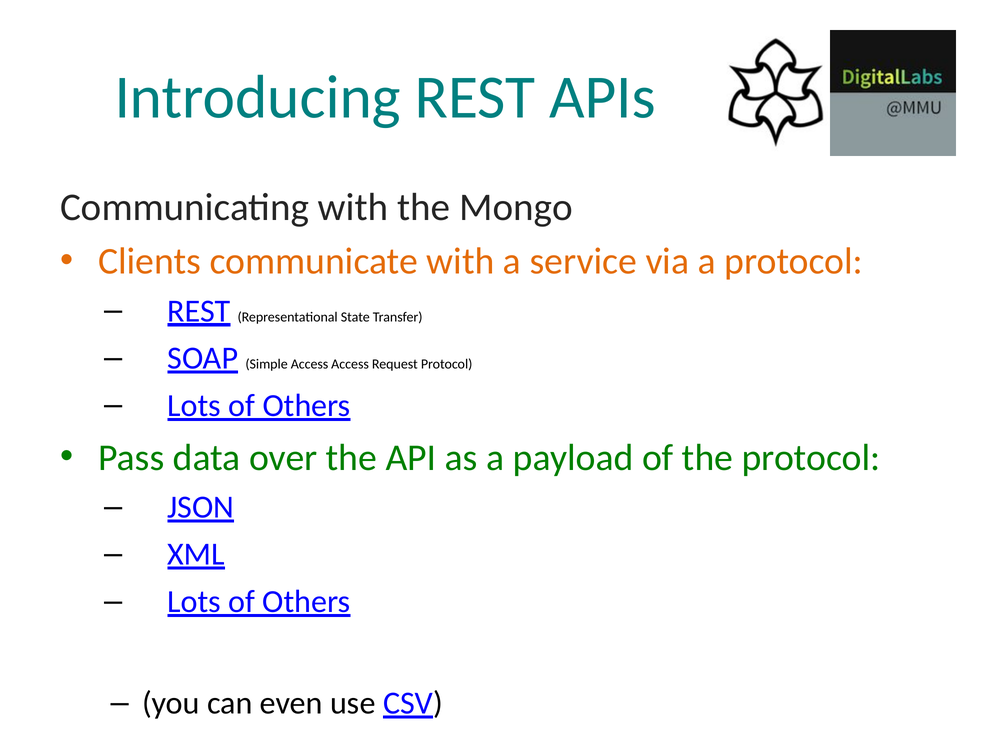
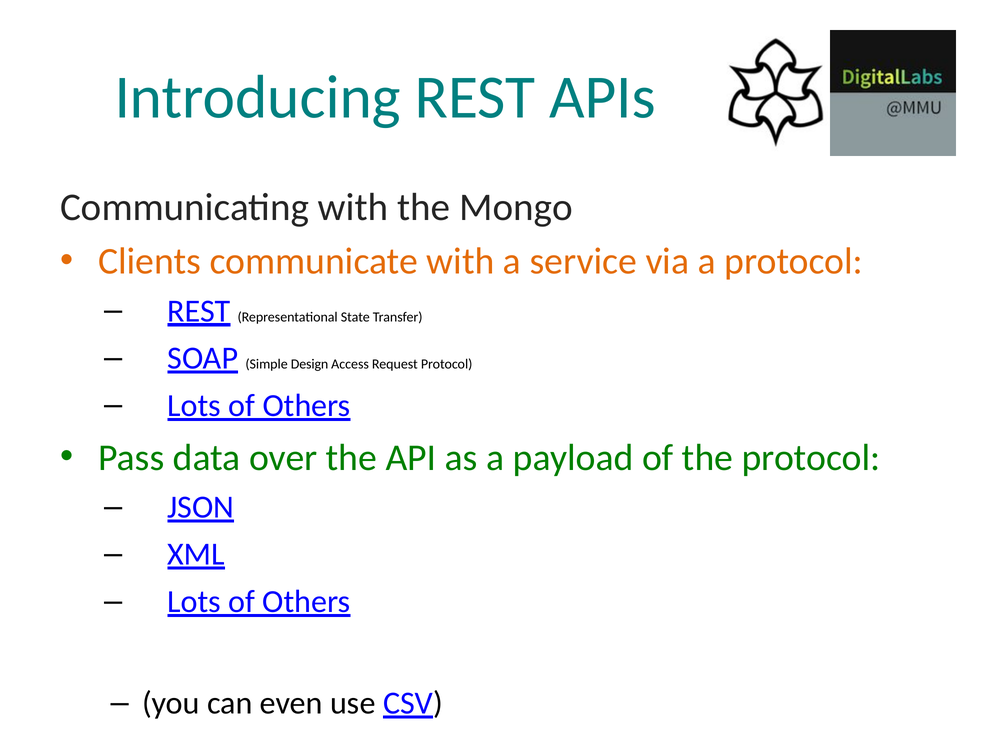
Simple Access: Access -> Design (310, 364)
